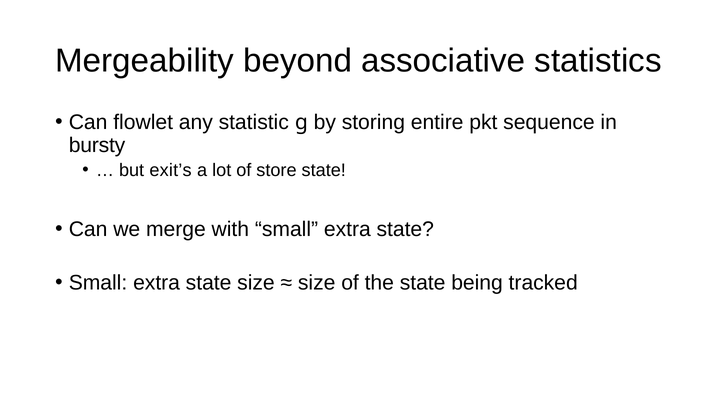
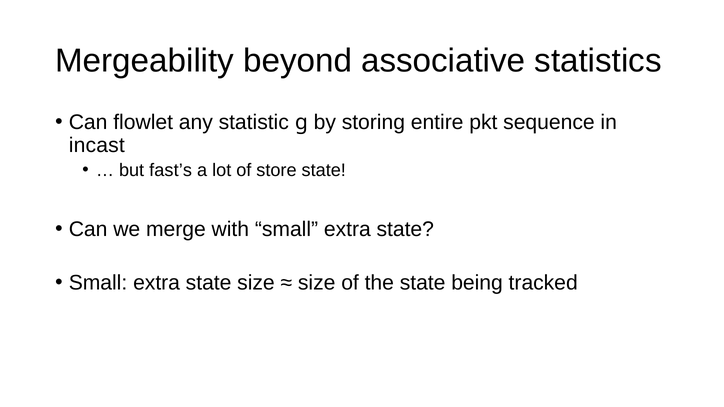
bursty: bursty -> incast (97, 145)
exit’s: exit’s -> fast’s (171, 170)
